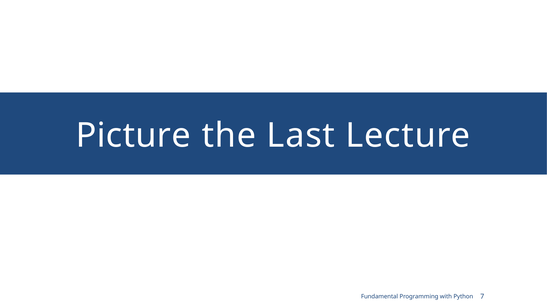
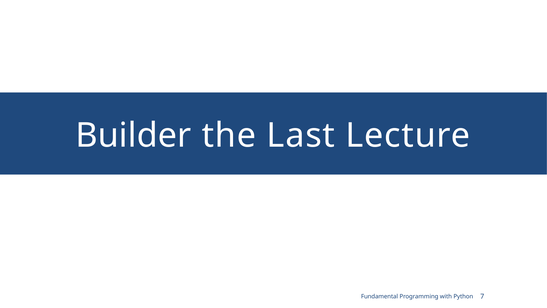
Picture: Picture -> Builder (133, 135)
